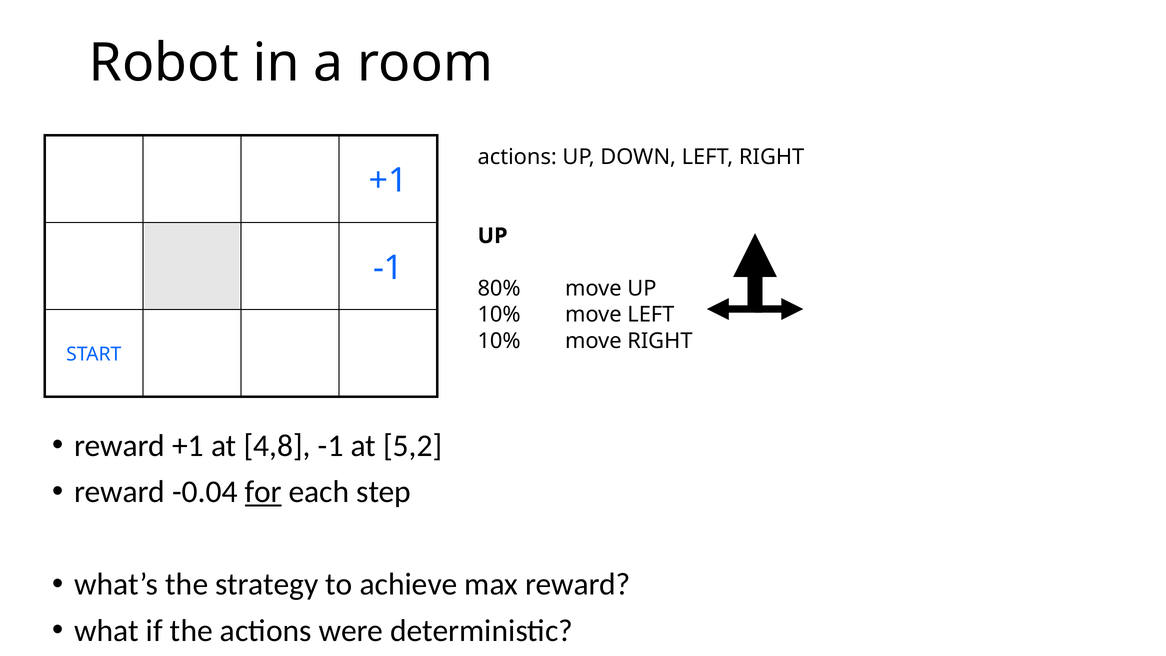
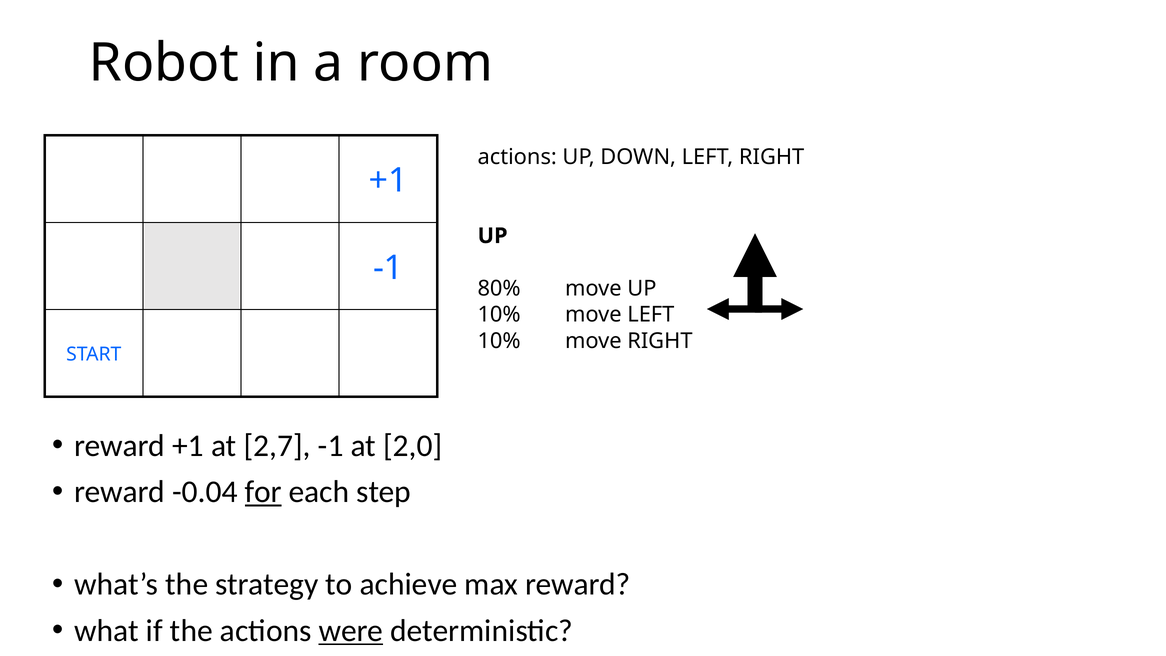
4,8: 4,8 -> 2,7 (277, 446)
5,2: 5,2 -> 2,0 (413, 446)
were underline: none -> present (351, 631)
